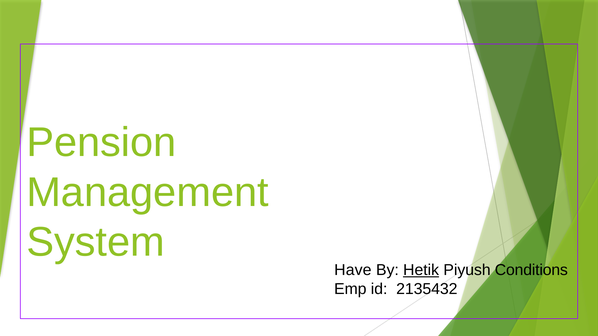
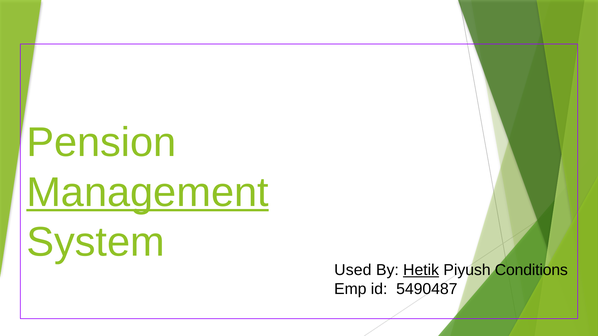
Management underline: none -> present (148, 193)
Have: Have -> Used (353, 270)
2135432: 2135432 -> 5490487 (427, 289)
